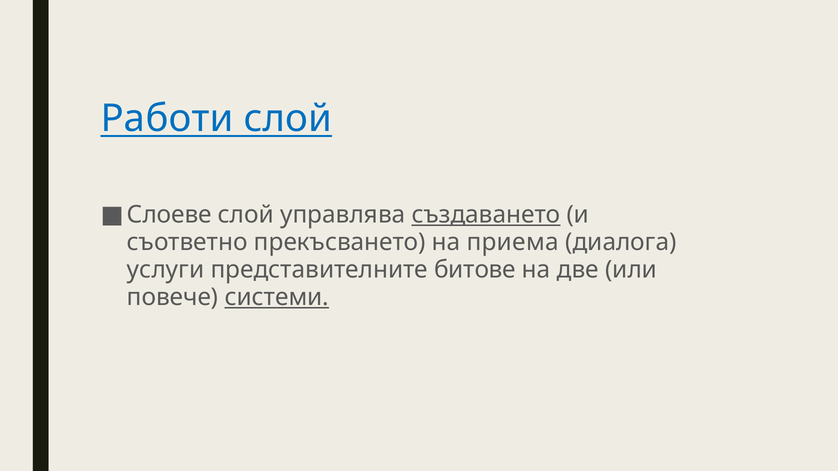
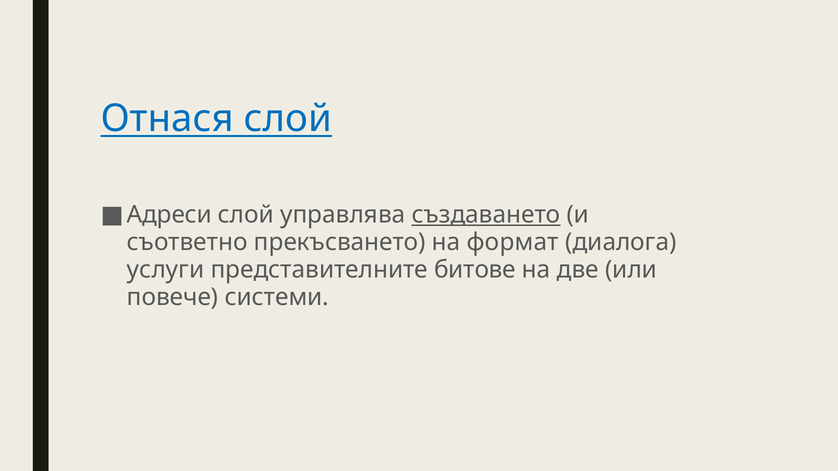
Работи: Работи -> Отнася (167, 119)
Слоеве: Слоеве -> Адреси (169, 215)
приема: приема -> формат (513, 242)
системи underline: present -> none (277, 298)
